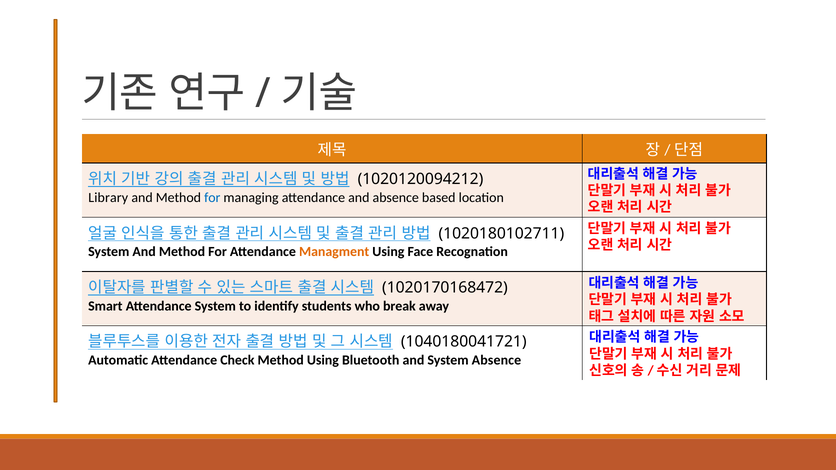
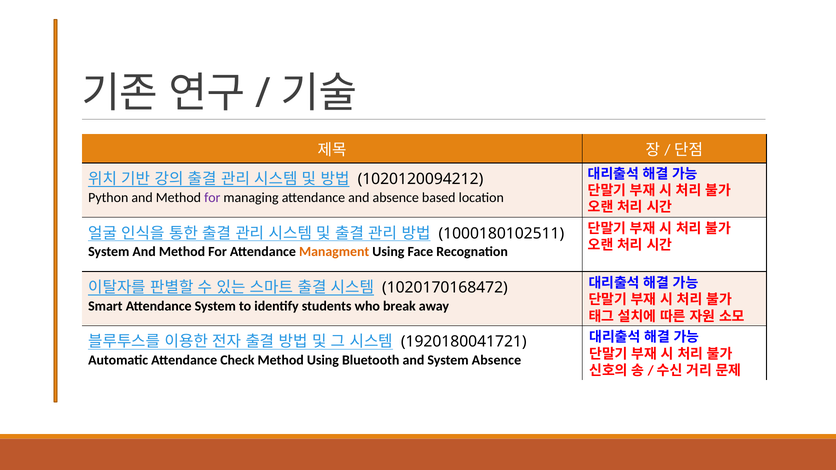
Library: Library -> Python (108, 198)
for colour: blue -> purple (212, 198)
1020180102711: 1020180102711 -> 1000180102511 (501, 233)
1040180041721: 1040180041721 -> 1920180041721 (464, 342)
